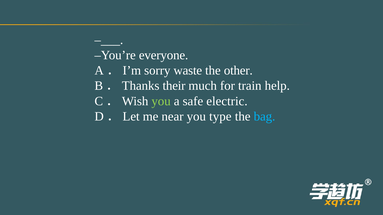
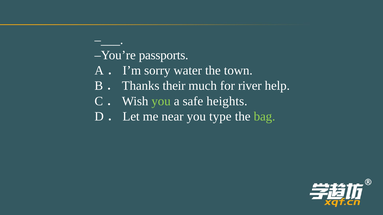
everyone: everyone -> passports (164, 55)
waste: waste -> water (188, 71)
other: other -> town (238, 71)
train: train -> river (250, 86)
electric: electric -> heights (227, 101)
bag colour: light blue -> light green (265, 117)
